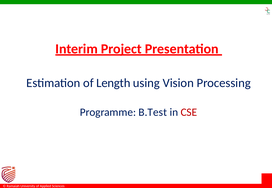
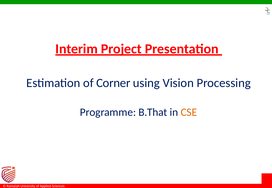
Length: Length -> Corner (113, 83)
B.Test: B.Test -> B.That (153, 112)
CSE colour: red -> orange (189, 112)
